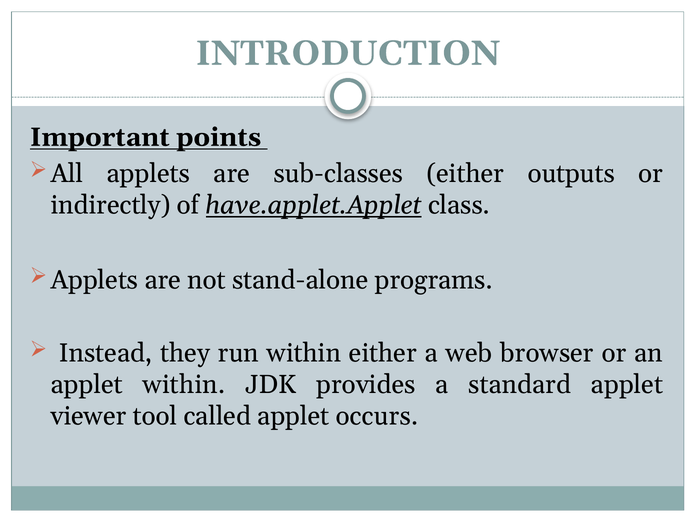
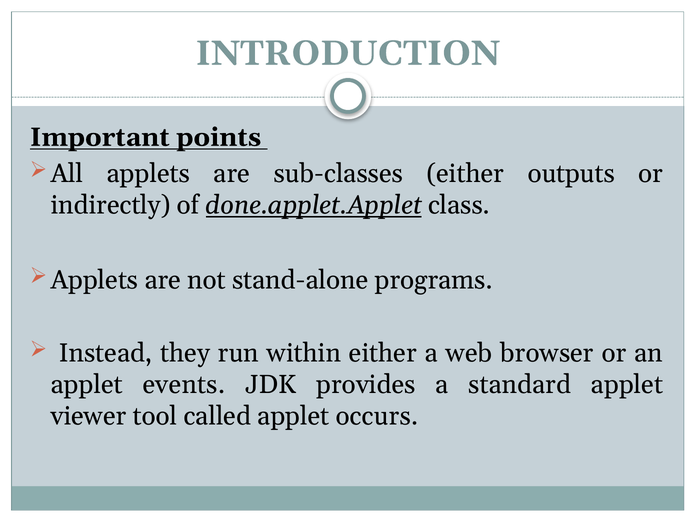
have.applet.Applet: have.applet.Applet -> done.applet.Applet (314, 205)
applet within: within -> events (184, 385)
